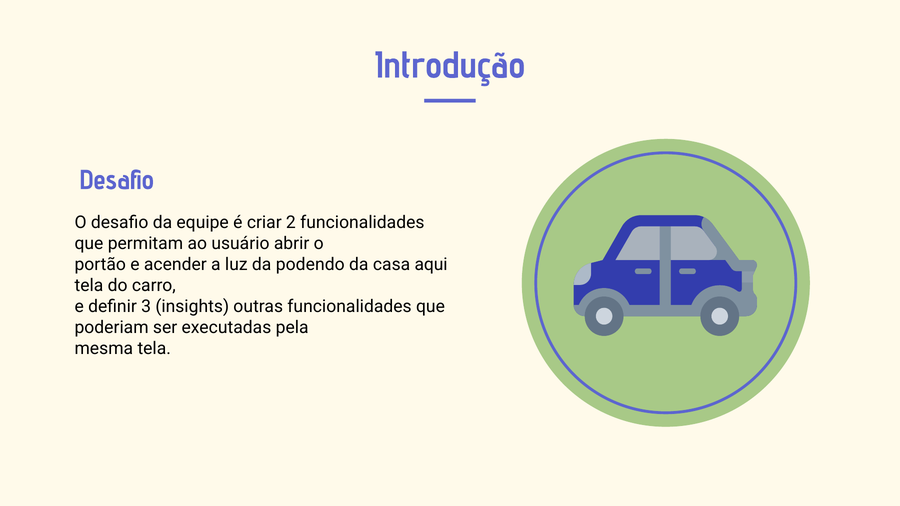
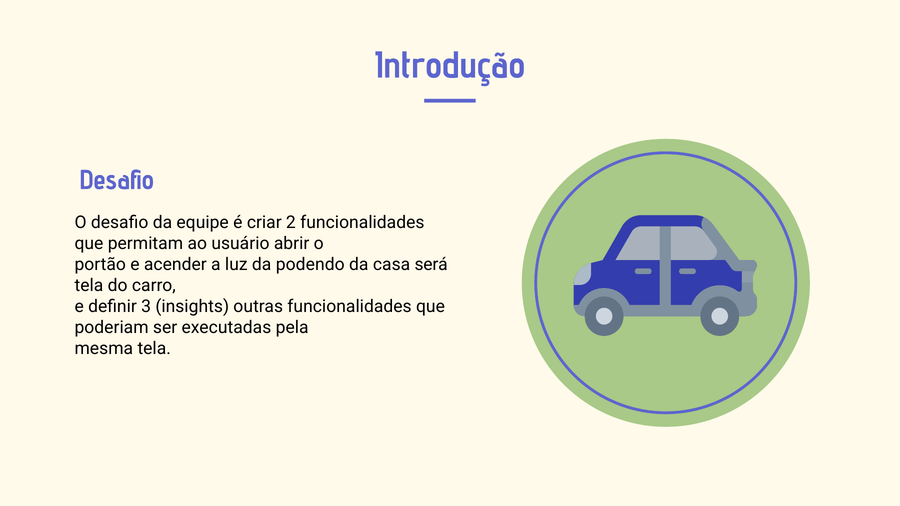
aqui: aqui -> será (431, 265)
